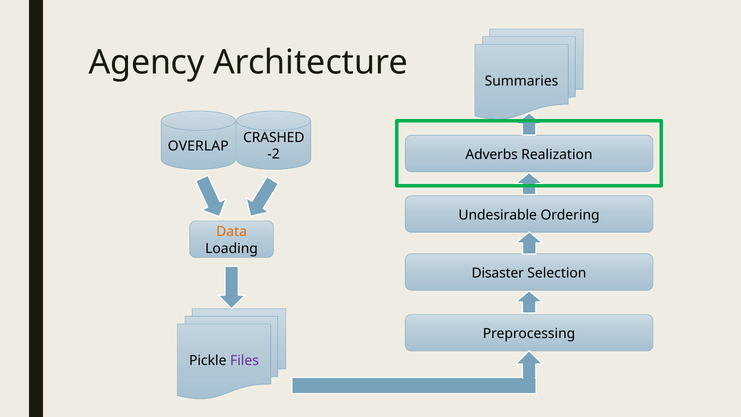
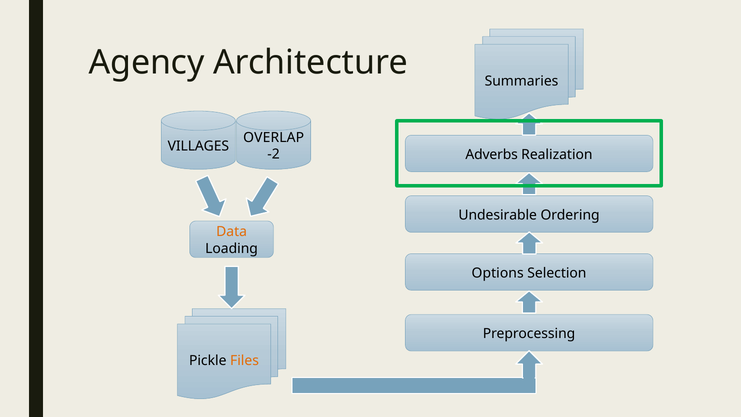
CRASHED: CRASHED -> OVERLAP (274, 138)
OVERLAP: OVERLAP -> VILLAGES (198, 146)
Disaster: Disaster -> Options (498, 273)
Files colour: purple -> orange (244, 361)
